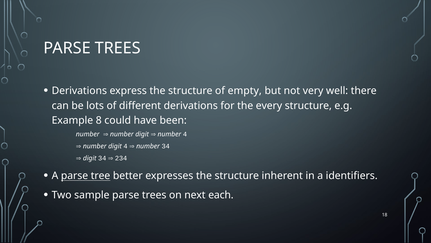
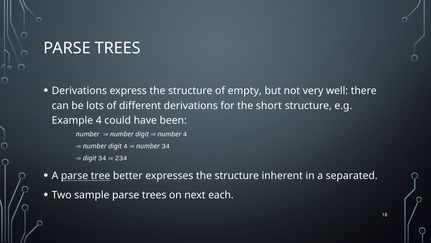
every: every -> short (269, 105)
Example 8: 8 -> 4 (99, 120)
identifiers: identifiers -> separated (352, 175)
